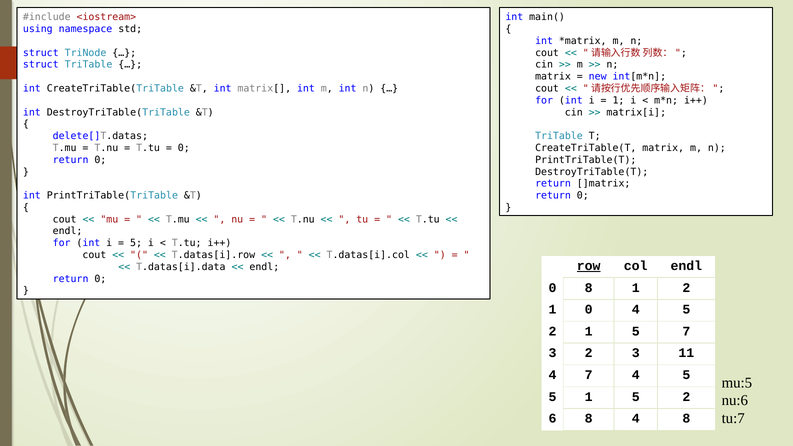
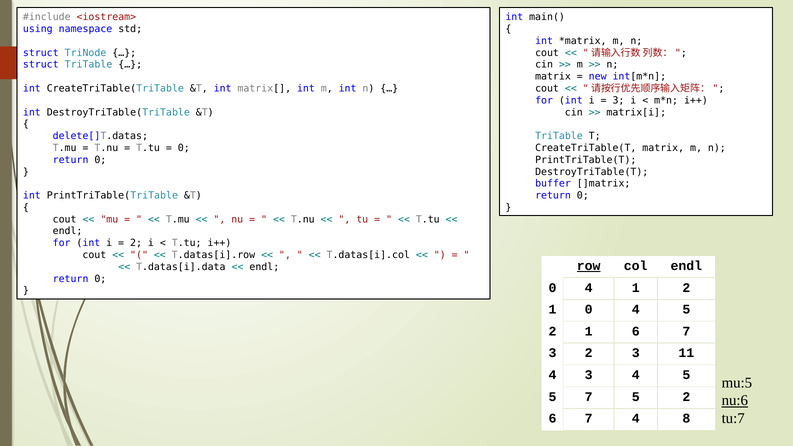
1: 1 -> 3 (618, 100)
return: return -> buffer (553, 184)
5: 5 -> 2 (136, 243)
8: 8 -> 4 (589, 288)
2 1 5: 5 -> 6 (636, 331)
4 7: 7 -> 3 (589, 375)
5 1: 1 -> 7 (589, 397)
nu:6 underline: none -> present (735, 401)
8: 8 -> 7 (589, 419)
